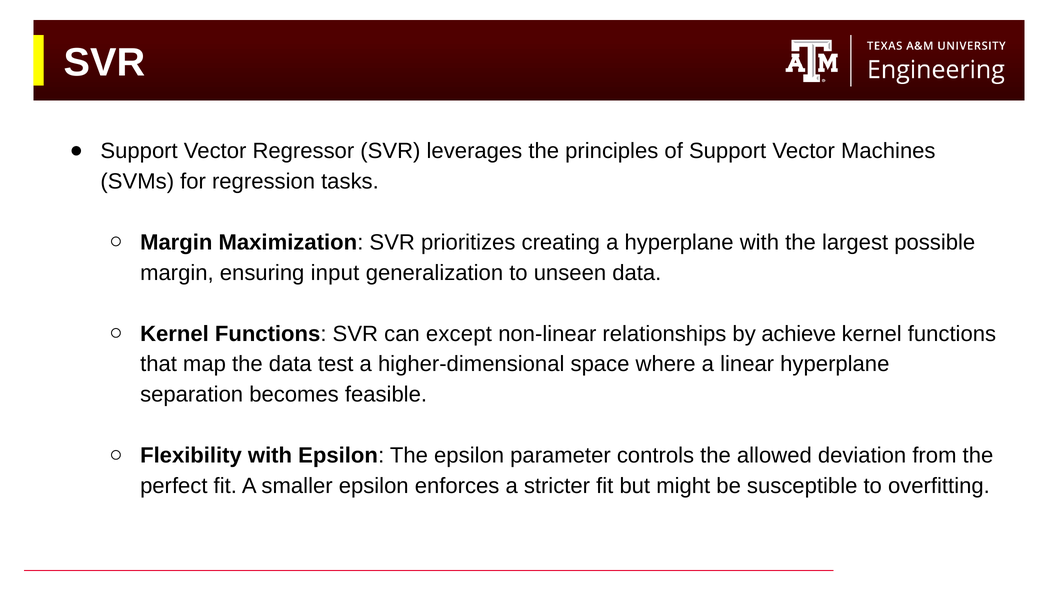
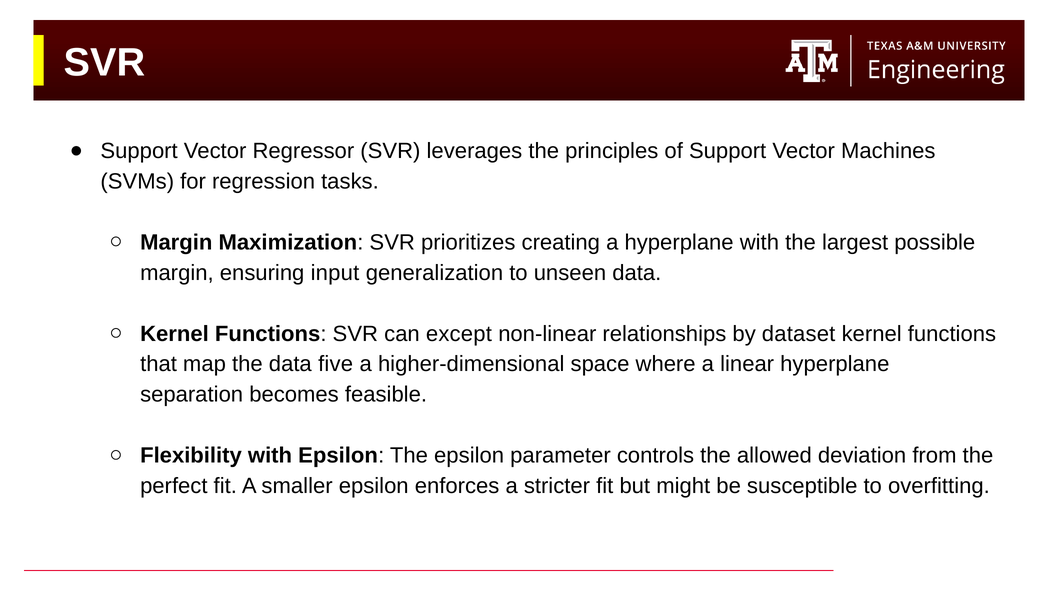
achieve: achieve -> dataset (799, 334)
test: test -> five (336, 364)
